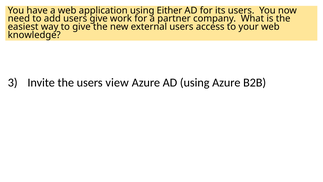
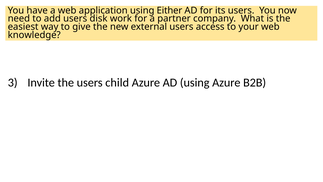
users give: give -> disk (99, 19)
view: view -> child (117, 83)
